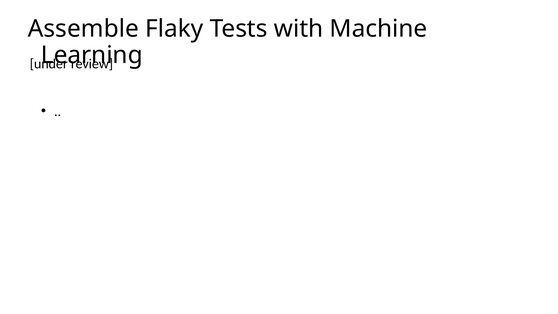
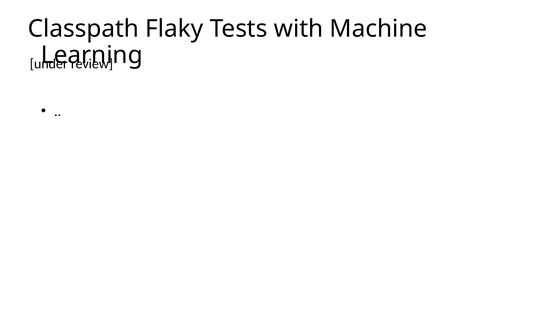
Assemble: Assemble -> Classpath (83, 29)
